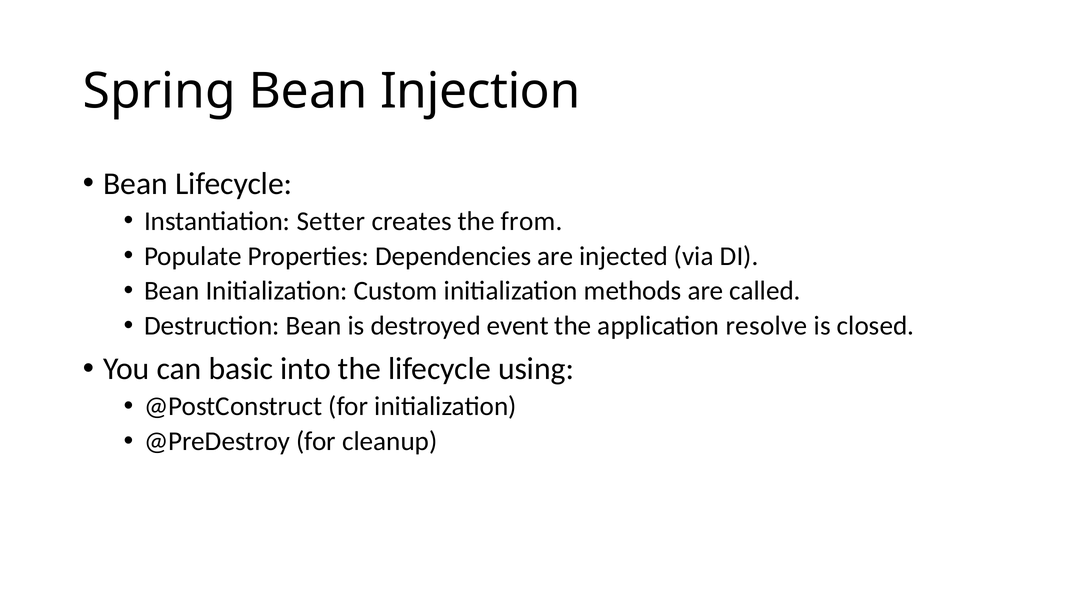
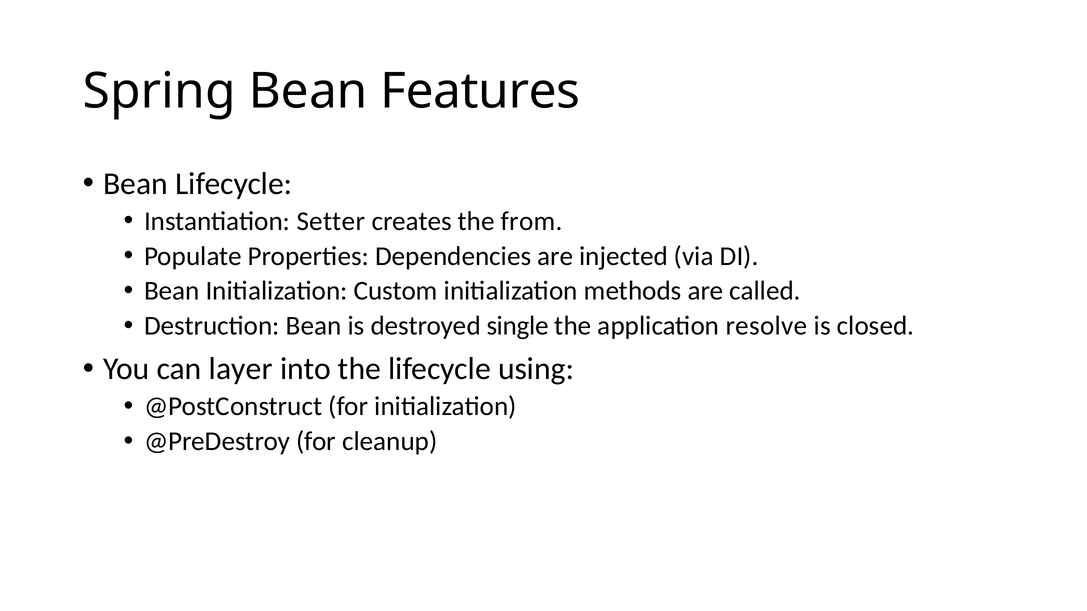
Injection: Injection -> Features (480, 91)
event: event -> single (518, 326)
basic: basic -> layer (241, 369)
